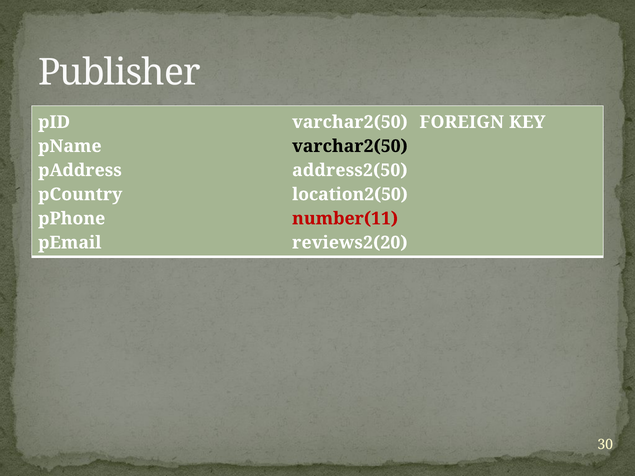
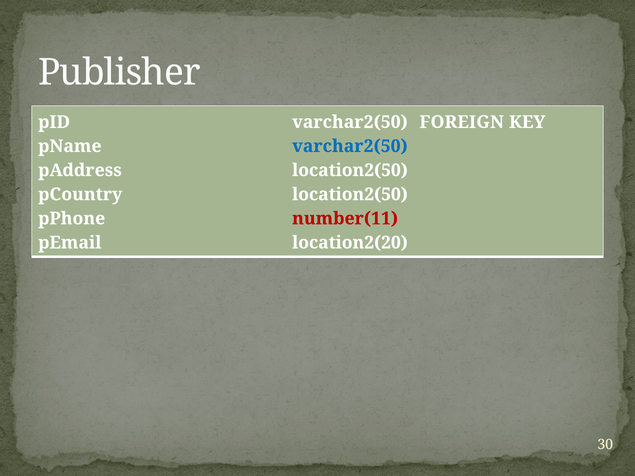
varchar2(50 colour: black -> blue (350, 146)
pAddress address2(50: address2(50 -> location2(50 (350, 170)
reviews2(20: reviews2(20 -> location2(20 (350, 243)
